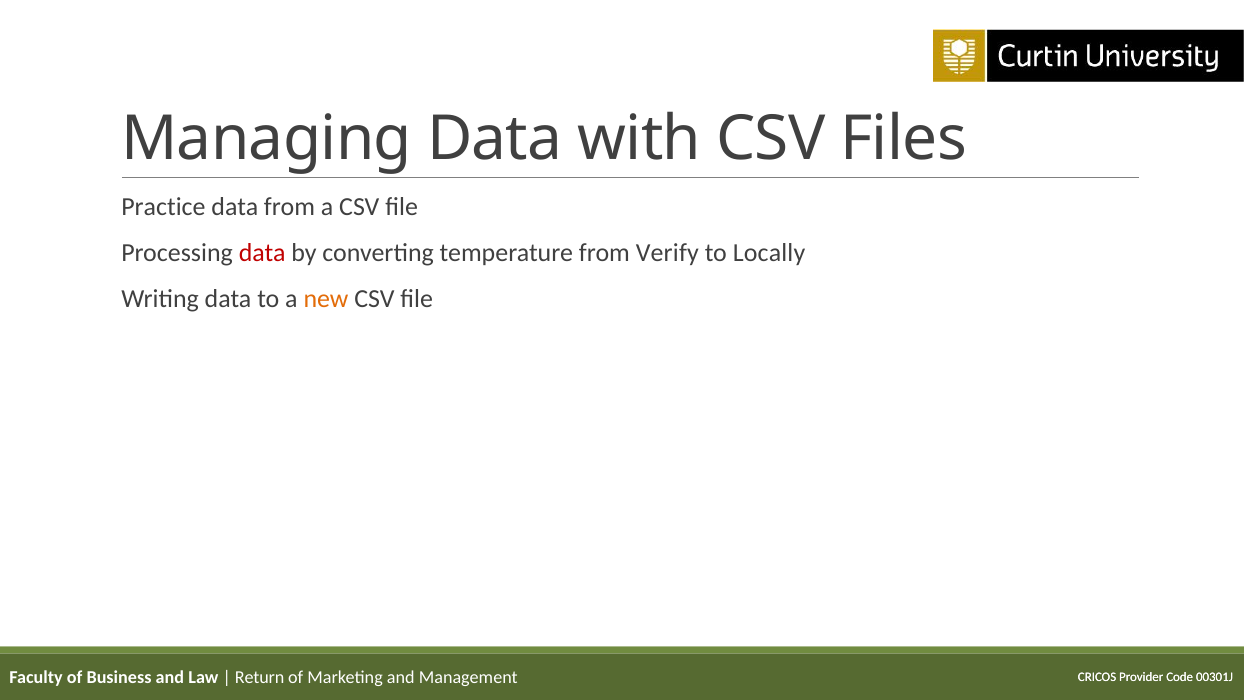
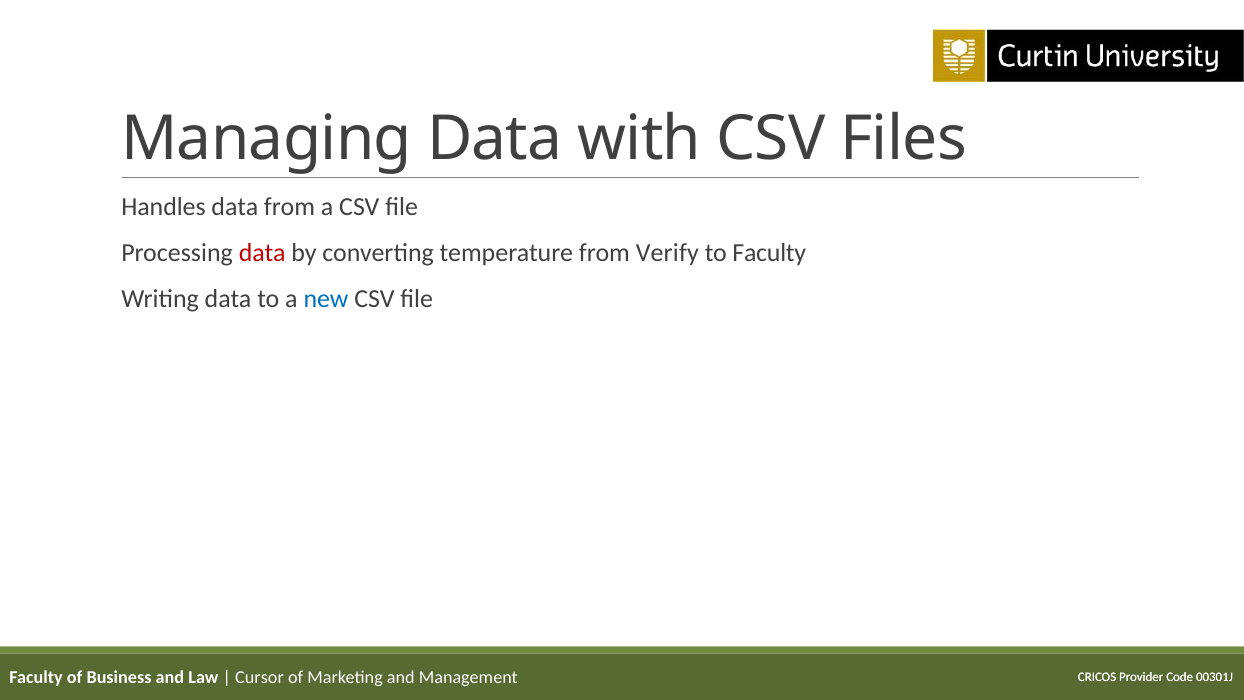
Practice: Practice -> Handles (163, 207)
to Locally: Locally -> Faculty (769, 253)
new colour: orange -> blue (326, 299)
Return: Return -> Cursor (260, 678)
